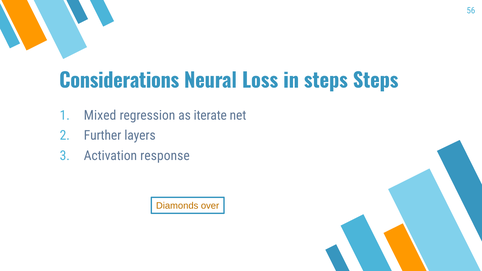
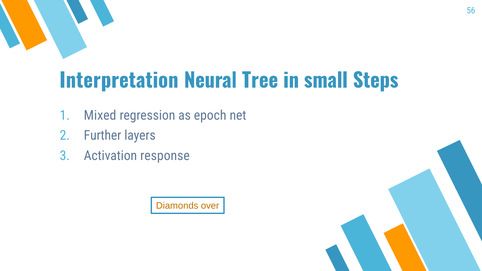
Considerations: Considerations -> Interpretation (119, 81)
Loss: Loss -> Tree (260, 81)
in steps: steps -> small (326, 81)
iterate: iterate -> epoch (210, 116)
